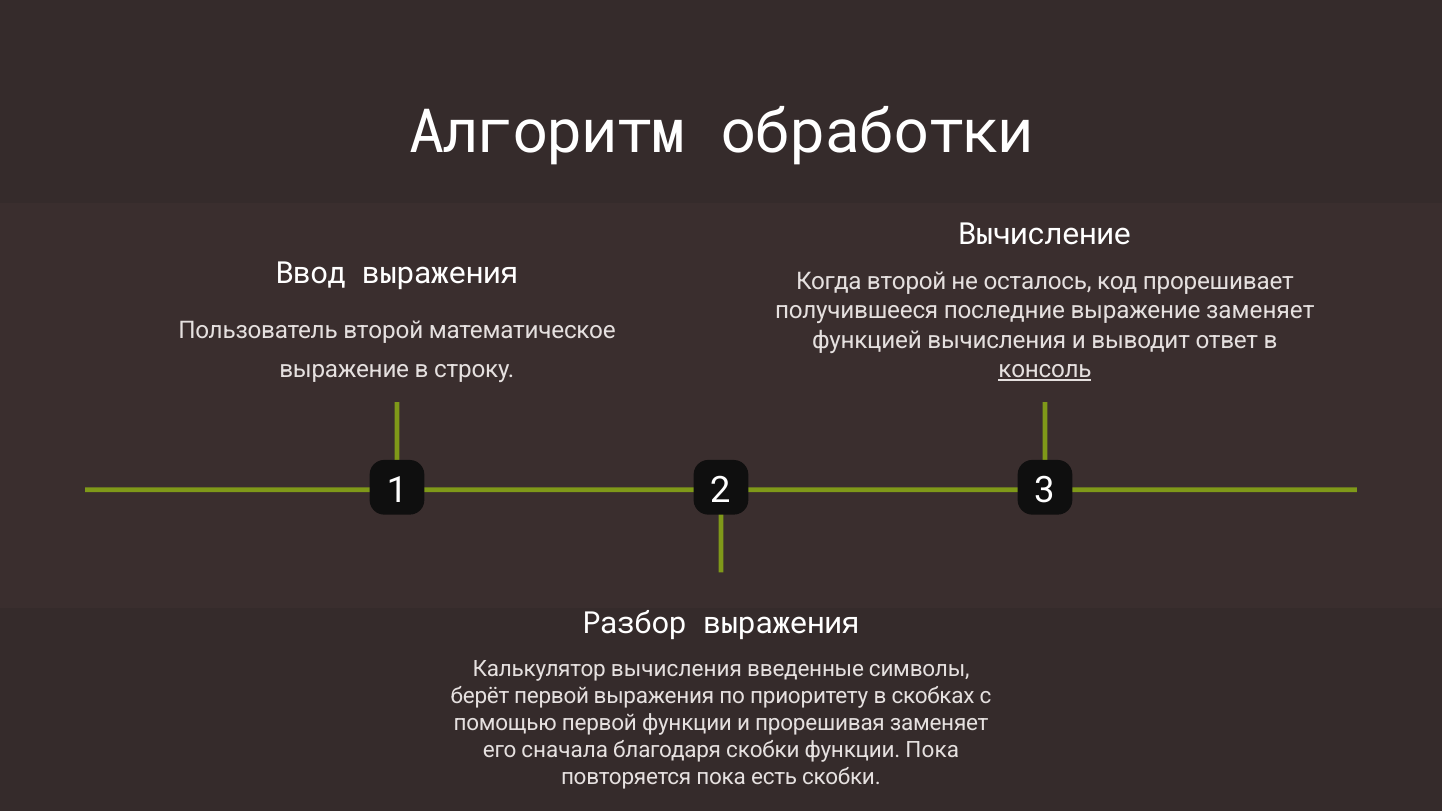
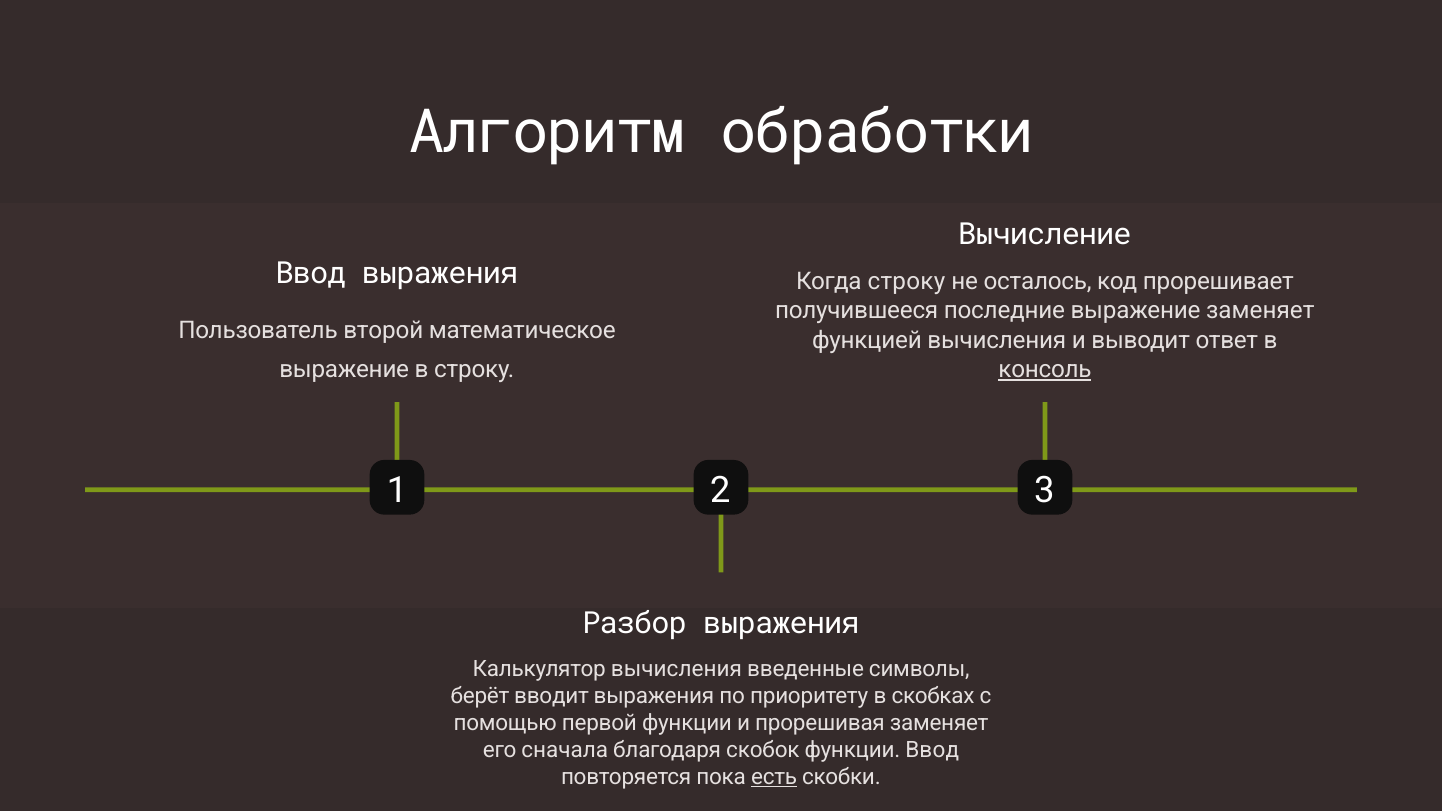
Когда второй: второй -> строку (906, 282)
берёт первой: первой -> вводит (552, 696)
благодаря скобки: скобки -> скобок (763, 750)
функции Пока: Пока -> Ввод (932, 750)
есть underline: none -> present (774, 777)
